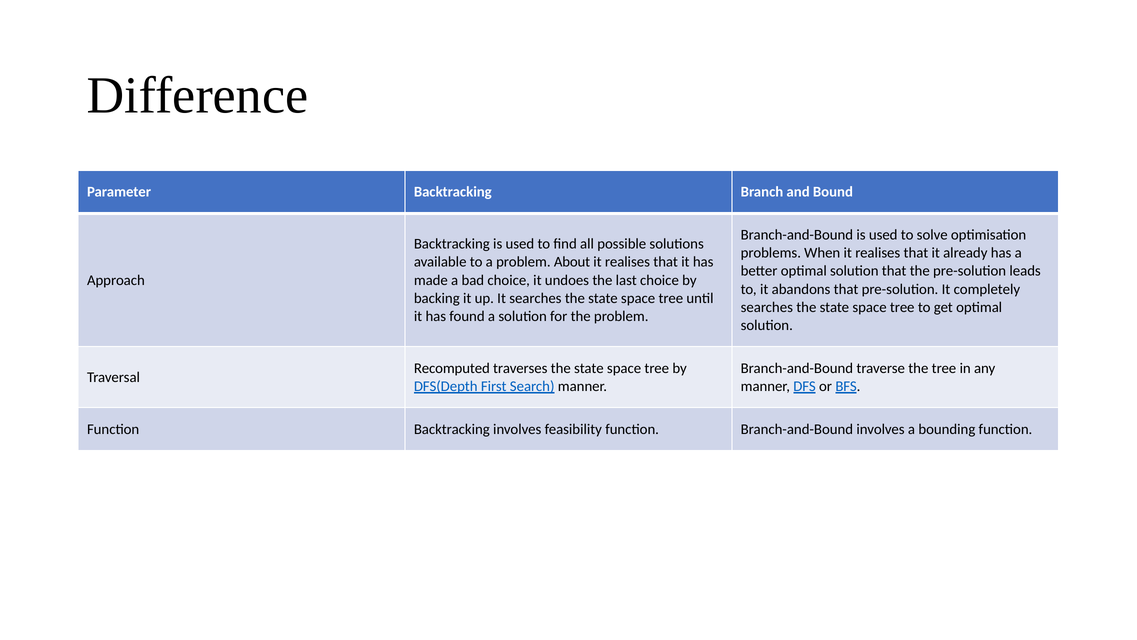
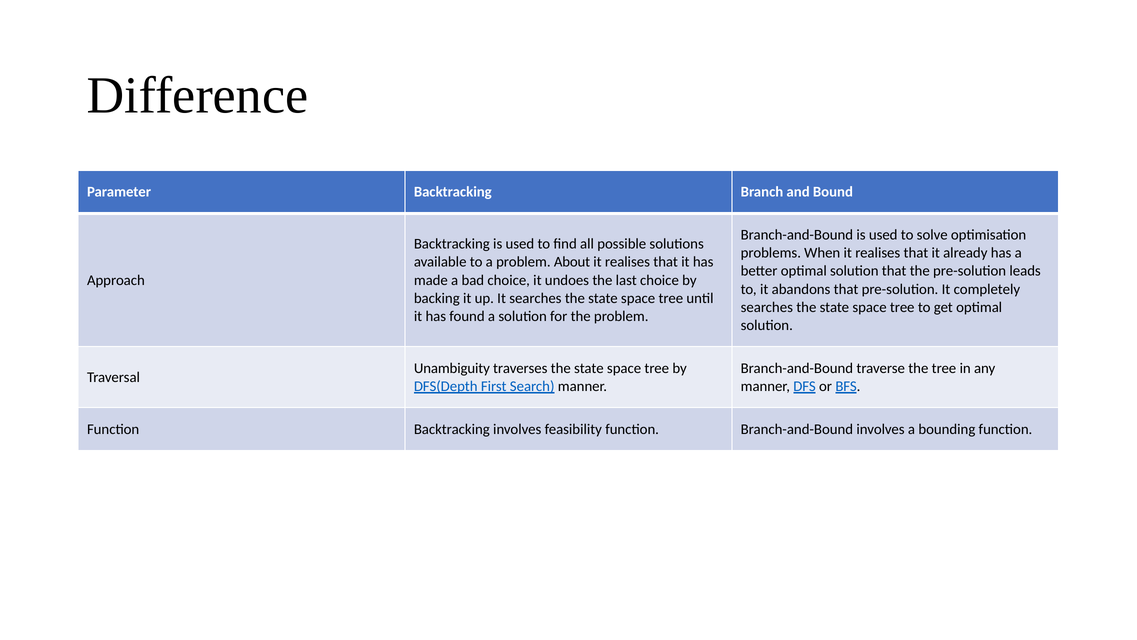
Recomputed: Recomputed -> Unambiguity (452, 368)
